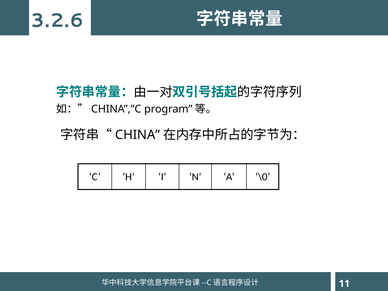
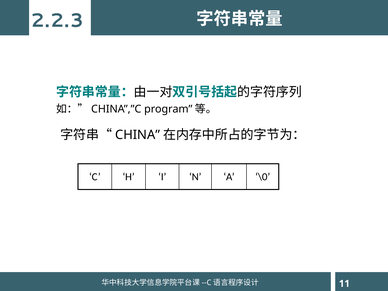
3.2.6: 3.2.6 -> 2.2.3 (57, 20)
